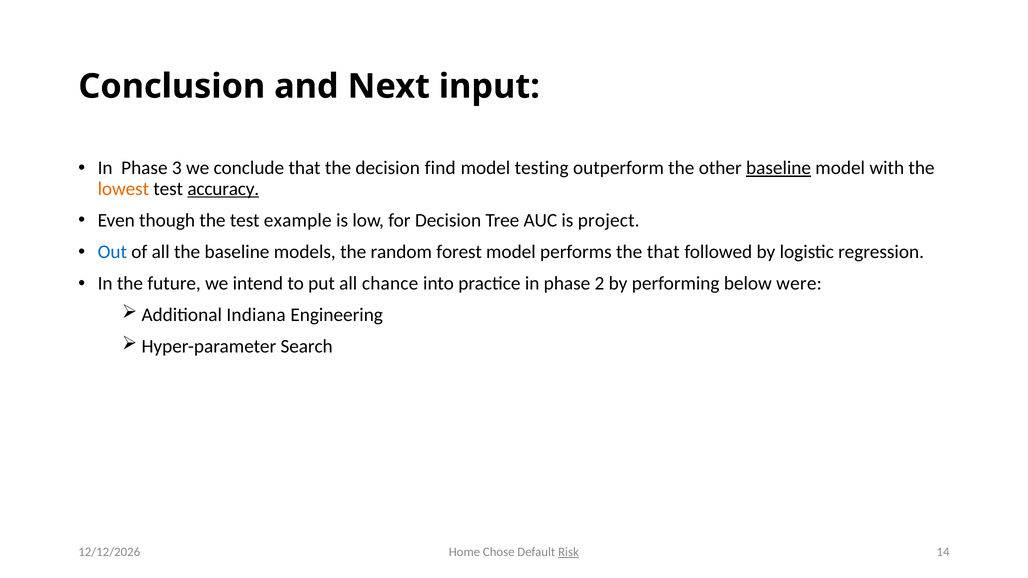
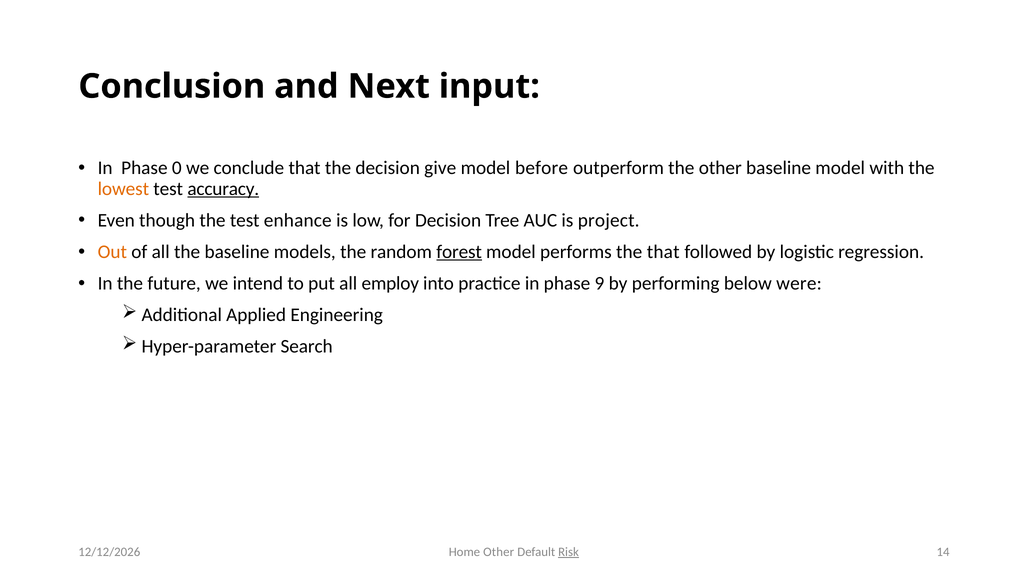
3: 3 -> 0 (177, 168)
find: find -> give (440, 168)
testing: testing -> before (542, 168)
baseline underline: present -> none (779, 168)
example: example -> enhance (298, 220)
Out colour: blue -> orange (112, 252)
forest underline: none -> present (459, 252)
chance: chance -> employ (390, 284)
2: 2 -> 9 (599, 284)
Indiana: Indiana -> Applied (256, 315)
Home Chose: Chose -> Other (499, 552)
